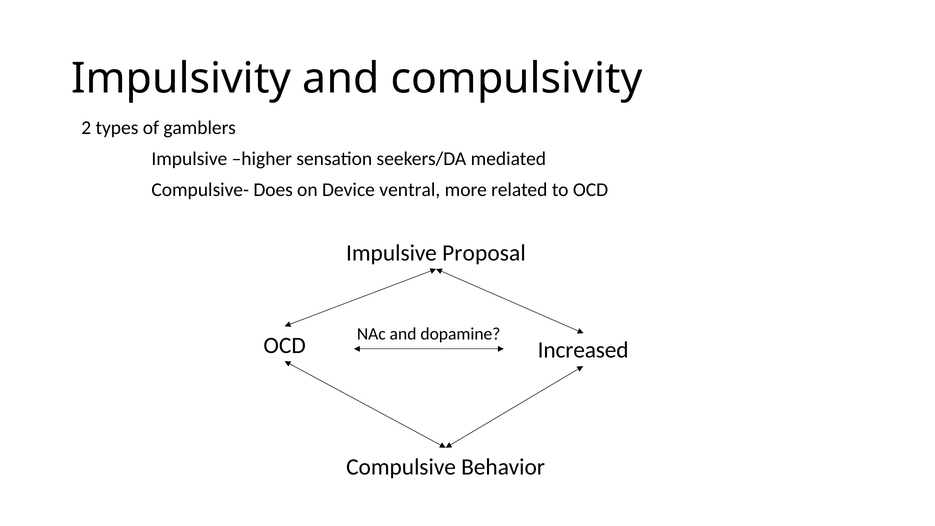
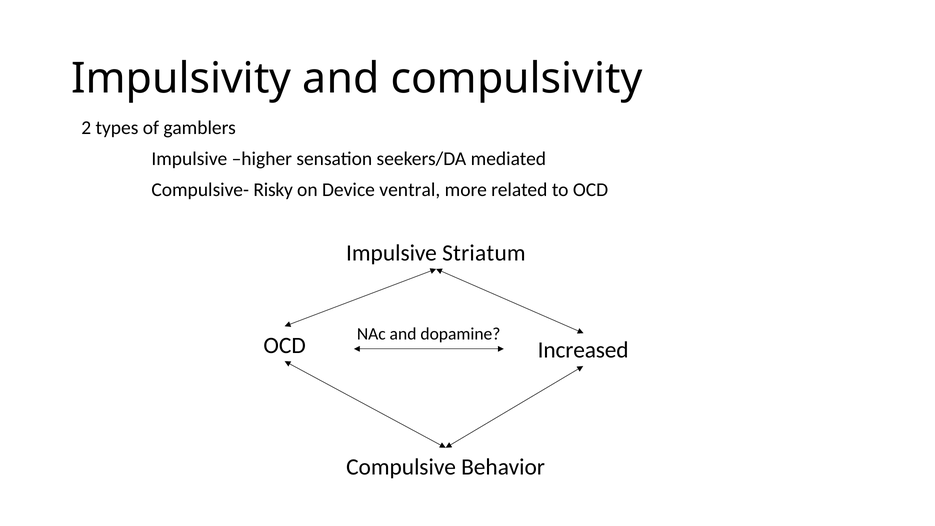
Does: Does -> Risky (273, 190)
Proposal: Proposal -> Striatum (484, 253)
